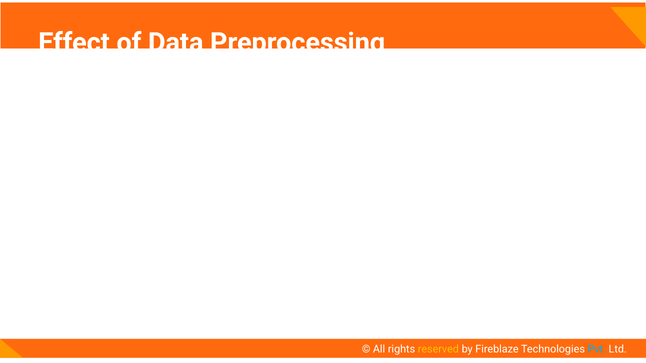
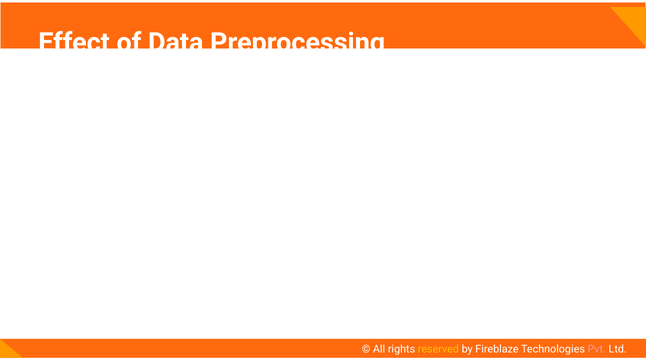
Pvt colour: light blue -> pink (597, 349)
